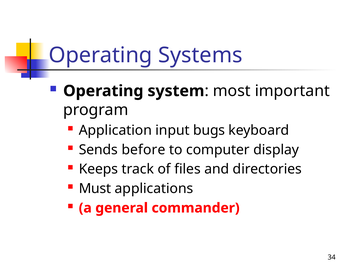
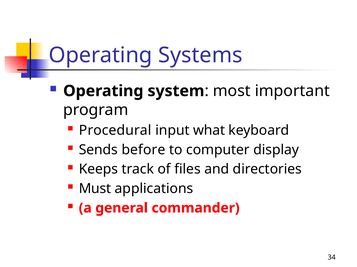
Application: Application -> Procedural (115, 131)
bugs: bugs -> what (209, 131)
